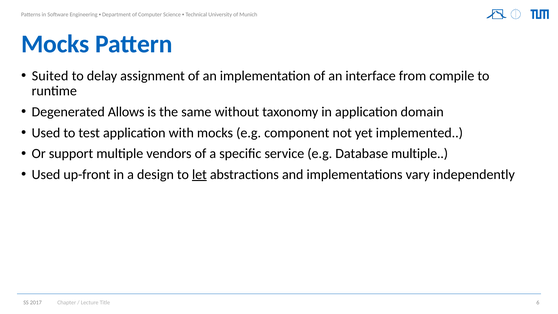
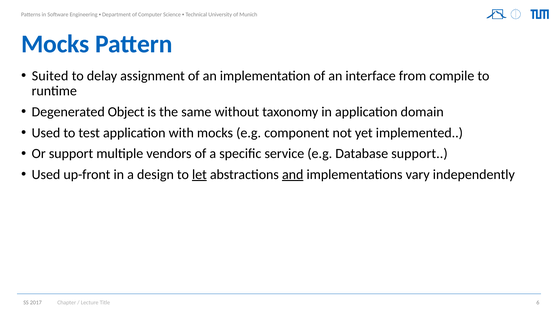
Allows: Allows -> Object (126, 112)
Database multiple: multiple -> support (419, 154)
and underline: none -> present (293, 174)
